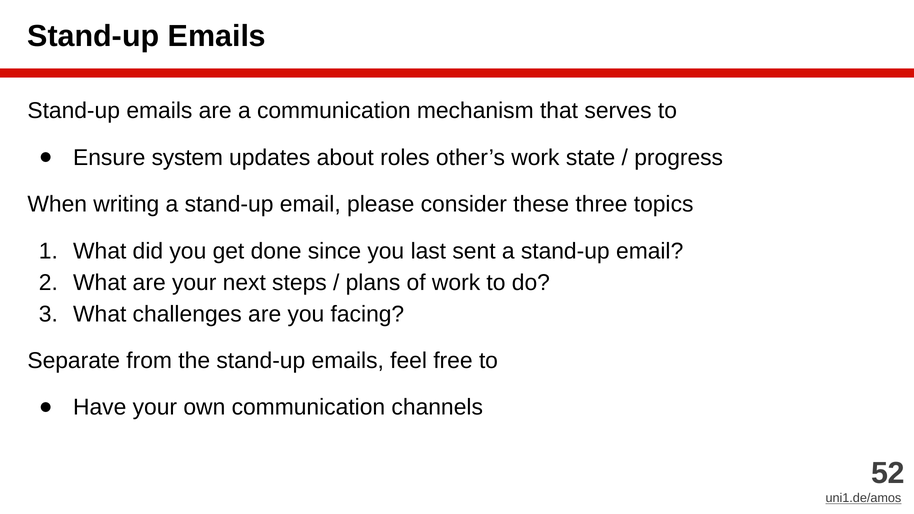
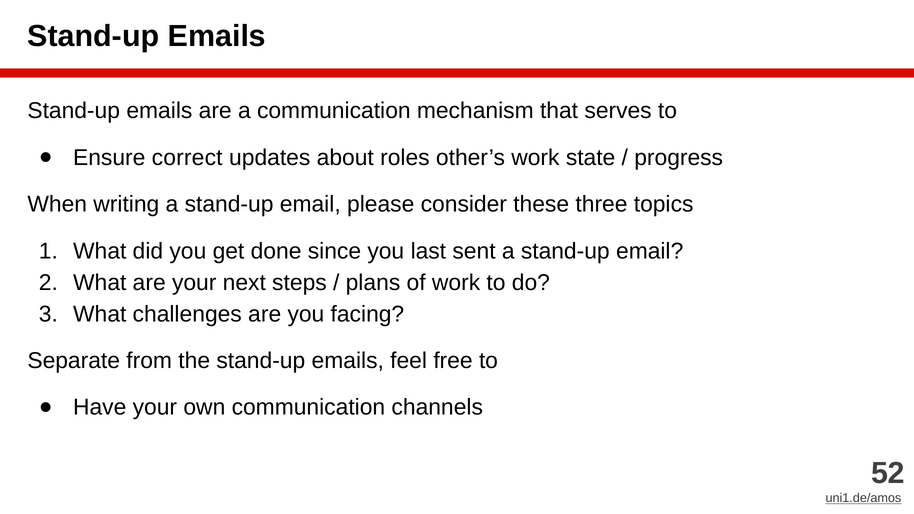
system: system -> correct (187, 158)
